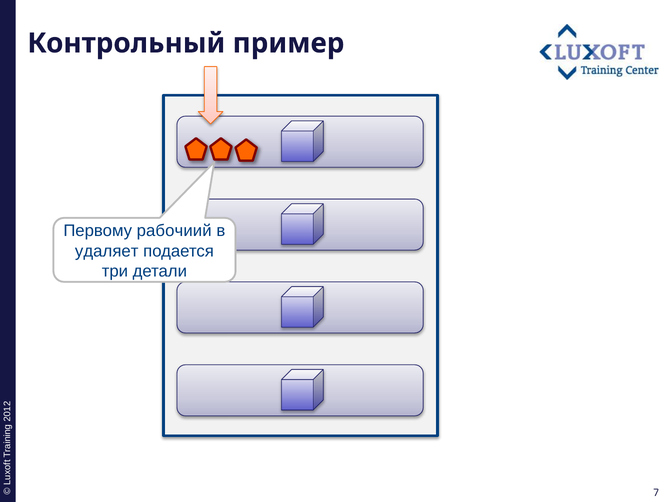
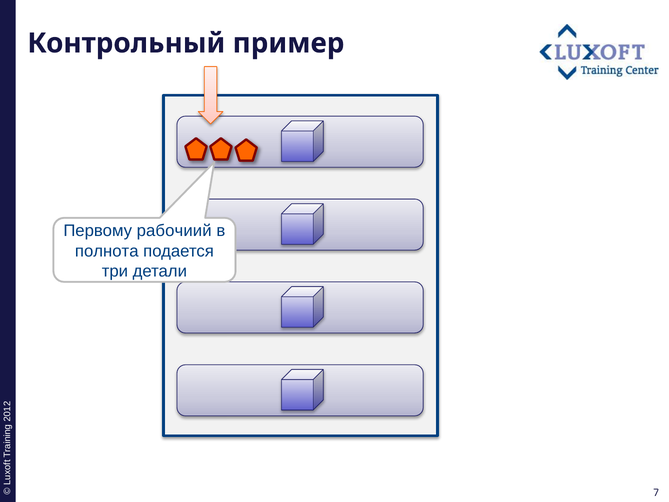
удаляет: удаляет -> полнота (107, 251)
